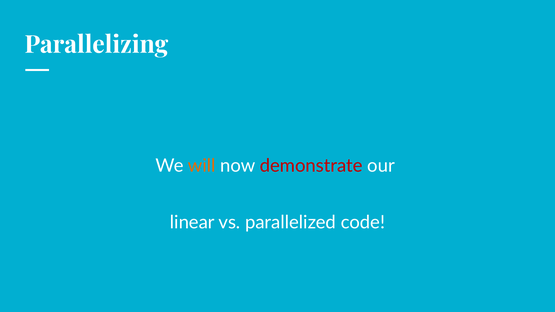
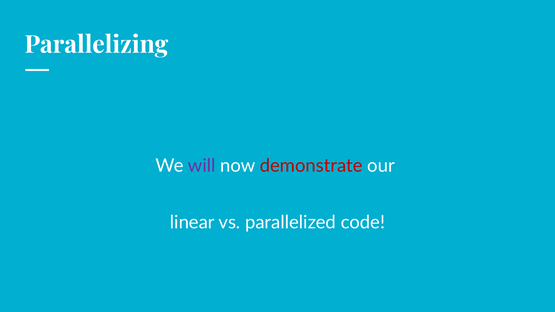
will colour: orange -> purple (202, 166)
